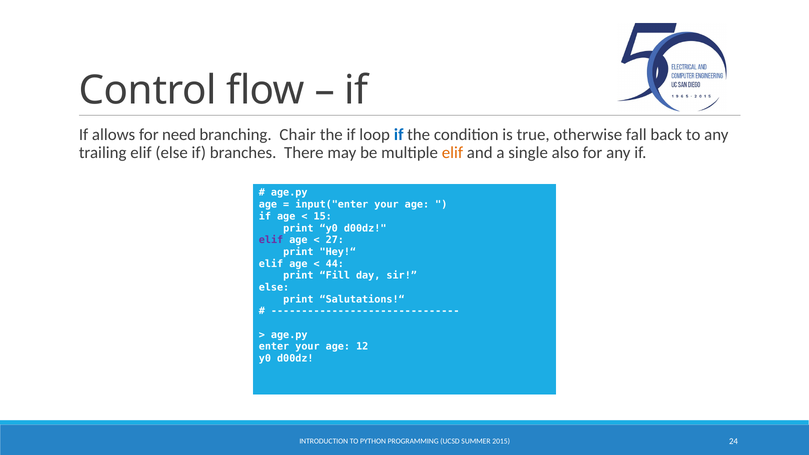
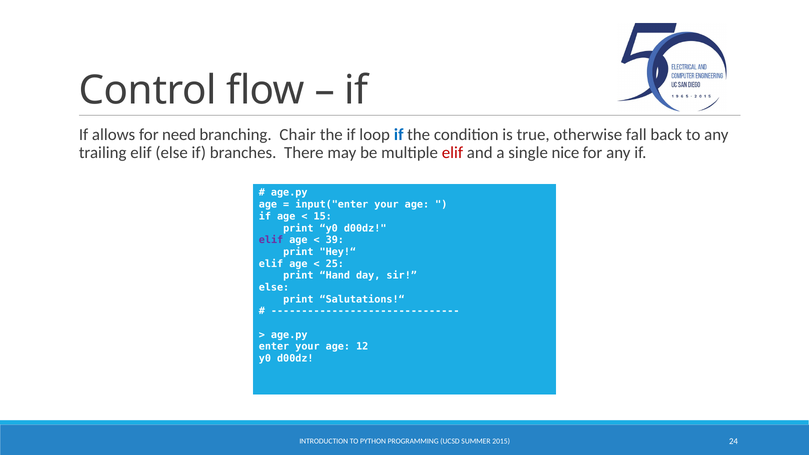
elif colour: orange -> red (452, 153)
also: also -> nice (565, 153)
27: 27 -> 39 (335, 240)
44: 44 -> 25 (335, 264)
Fill: Fill -> Hand (335, 276)
